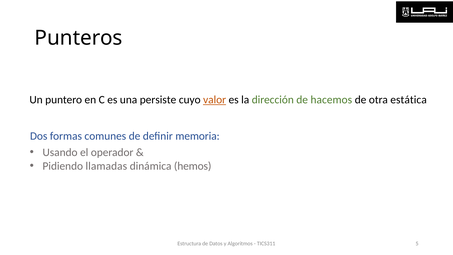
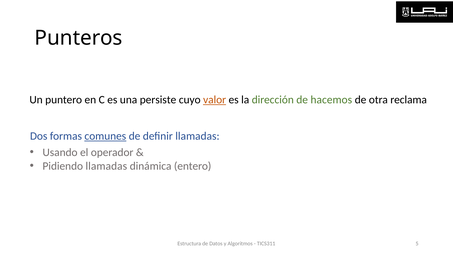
estática: estática -> reclama (409, 100)
comunes underline: none -> present (105, 136)
definir memoria: memoria -> llamadas (197, 136)
hemos: hemos -> entero (193, 166)
